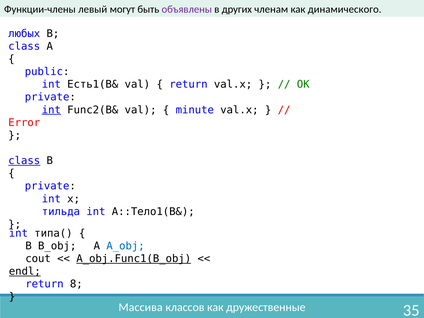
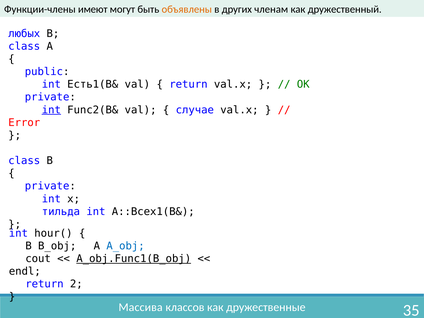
левый: левый -> имеют (93, 9)
объявлены colour: purple -> orange (187, 9)
динамического: динамического -> дружественный (345, 9)
minute: minute -> случае (195, 110)
class underline: present -> none (24, 161)
A::Тело1(B&: A::Тело1(B& -> A::Всех1(B& (153, 212)
типа(: типа( -> hour( (53, 233)
endl underline: present -> none (25, 271)
8: 8 -> 2 (76, 284)
